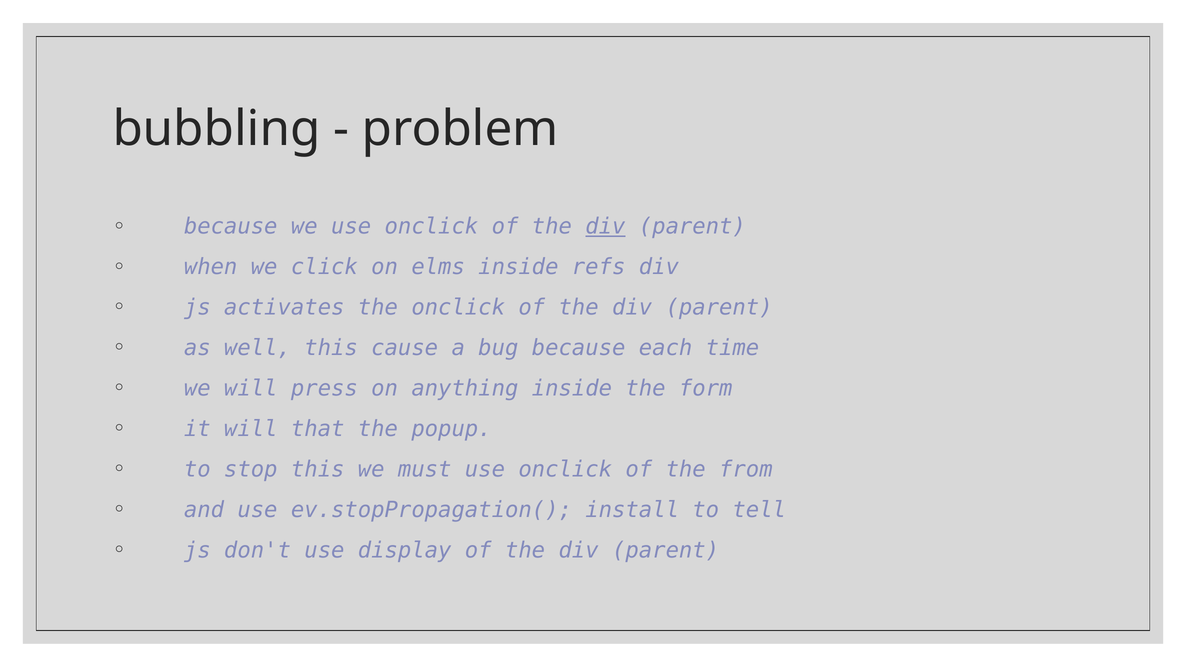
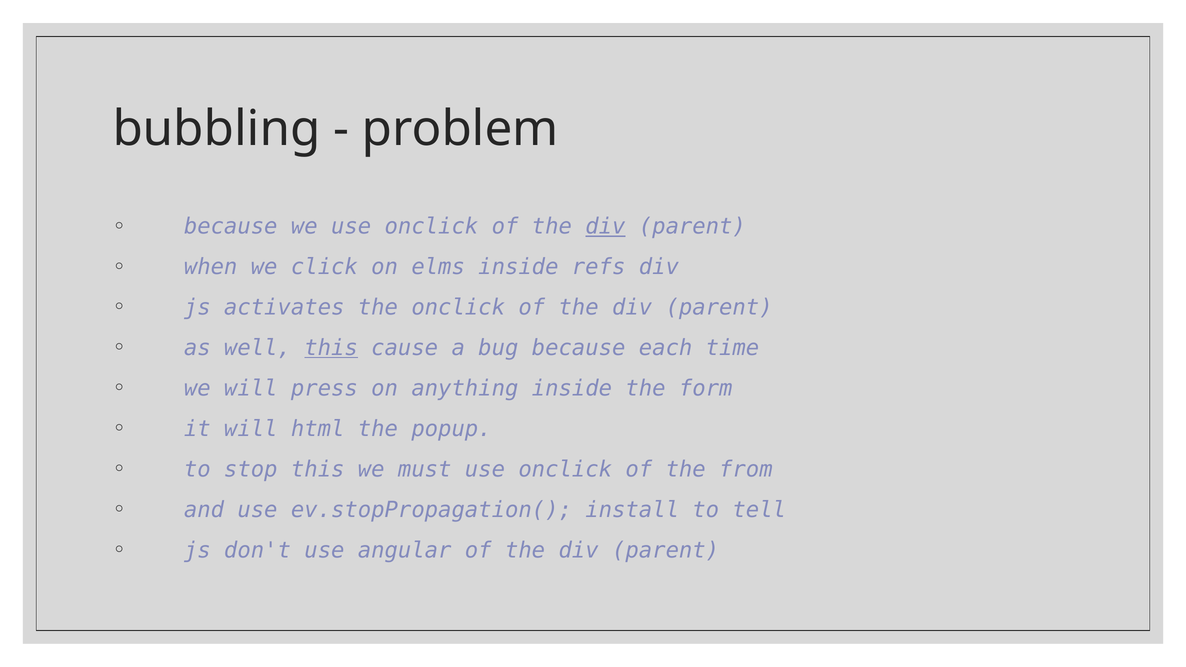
this underline: none -> present (331, 348)
that: that -> html (318, 429)
display: display -> angular (405, 550)
